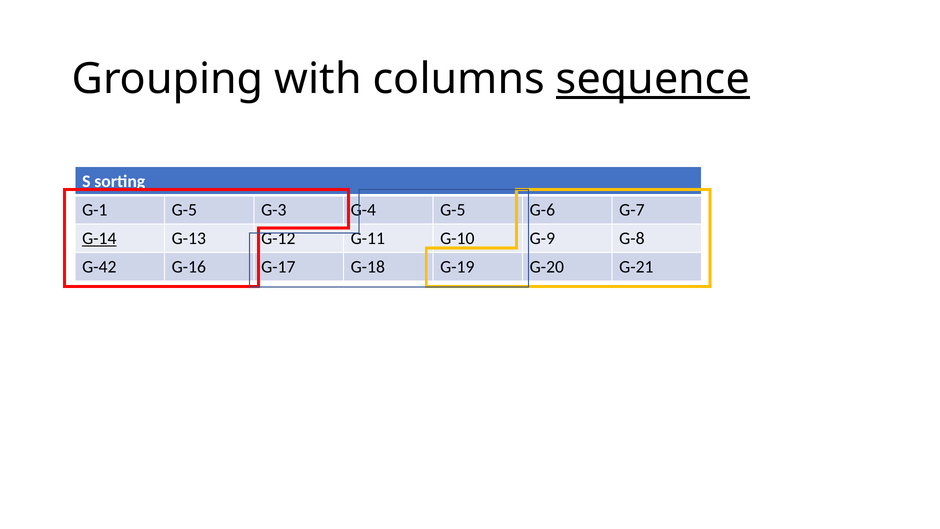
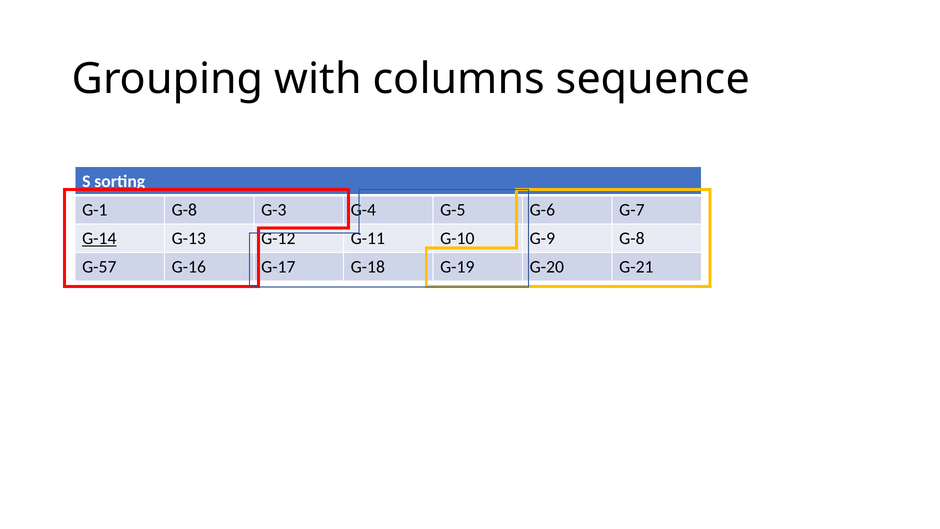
sequence underline: present -> none (653, 79)
G-1 G-5: G-5 -> G-8 (184, 210)
G-42: G-42 -> G-57 (99, 267)
